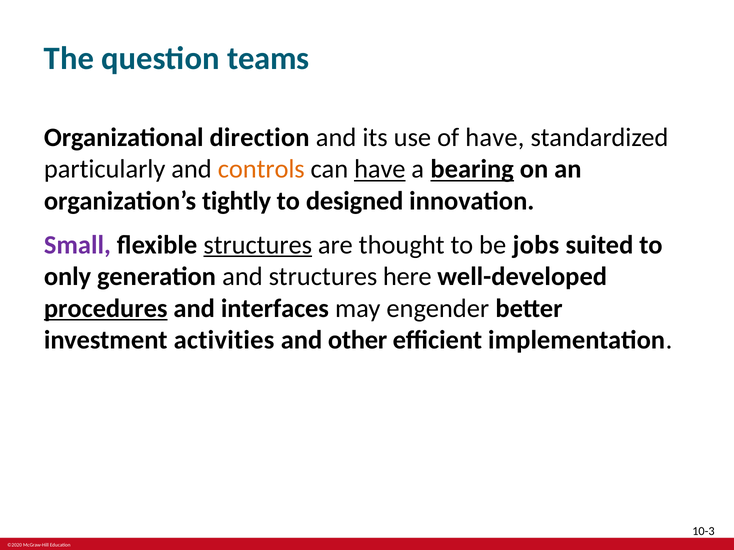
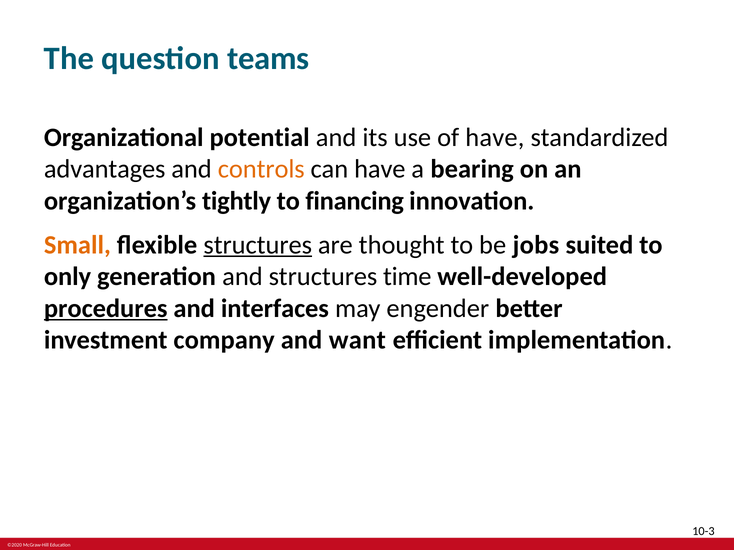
direction: direction -> potential (260, 138)
particularly: particularly -> advantages (105, 169)
have underline: present -> none (380, 169)
bearing underline: present -> none (472, 169)
designed: designed -> financing (355, 201)
Small colour: purple -> orange (77, 245)
here: here -> time (407, 277)
activities: activities -> company (224, 341)
other: other -> want (357, 341)
